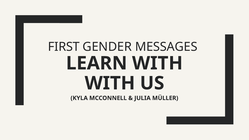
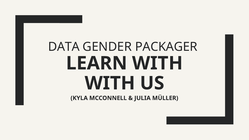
FIRST: FIRST -> DATA (64, 47)
MESSAGES: MESSAGES -> PACKAGER (166, 47)
